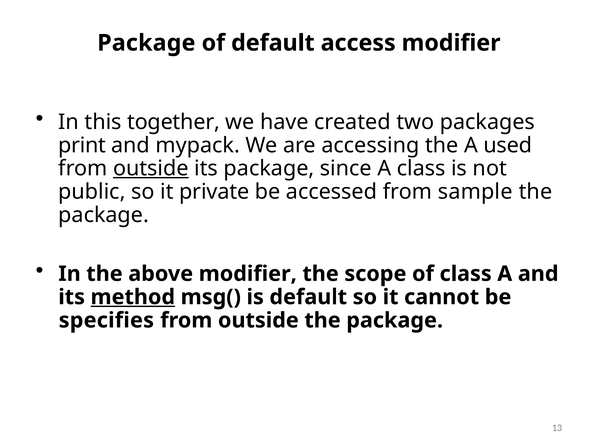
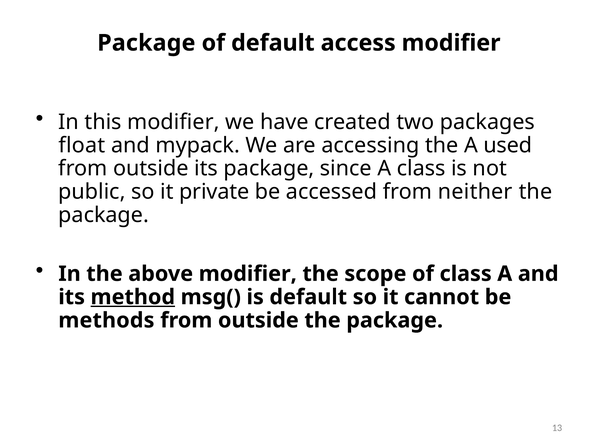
this together: together -> modifier (173, 122)
print: print -> float (82, 145)
outside underline: present -> none (151, 169)
sample: sample -> neither (475, 192)
specifies: specifies -> methods (106, 321)
